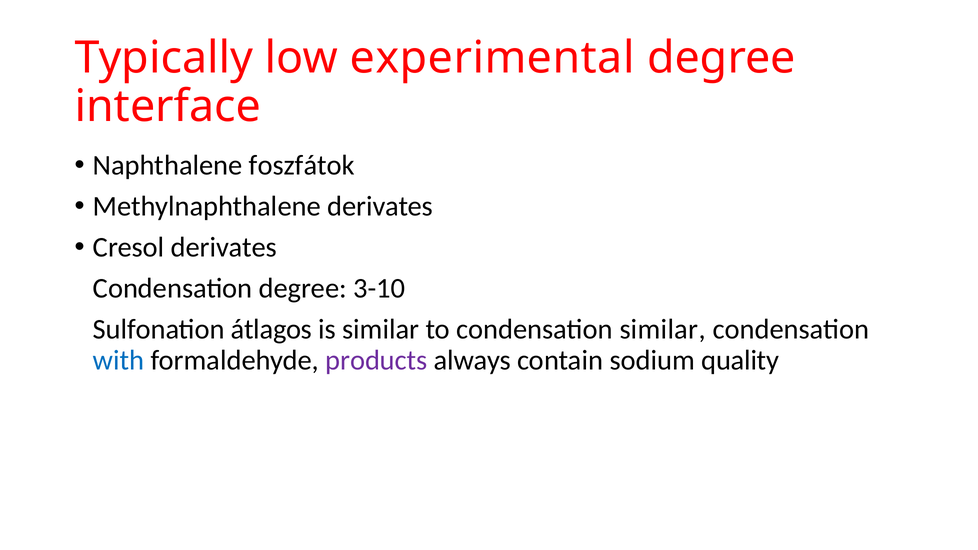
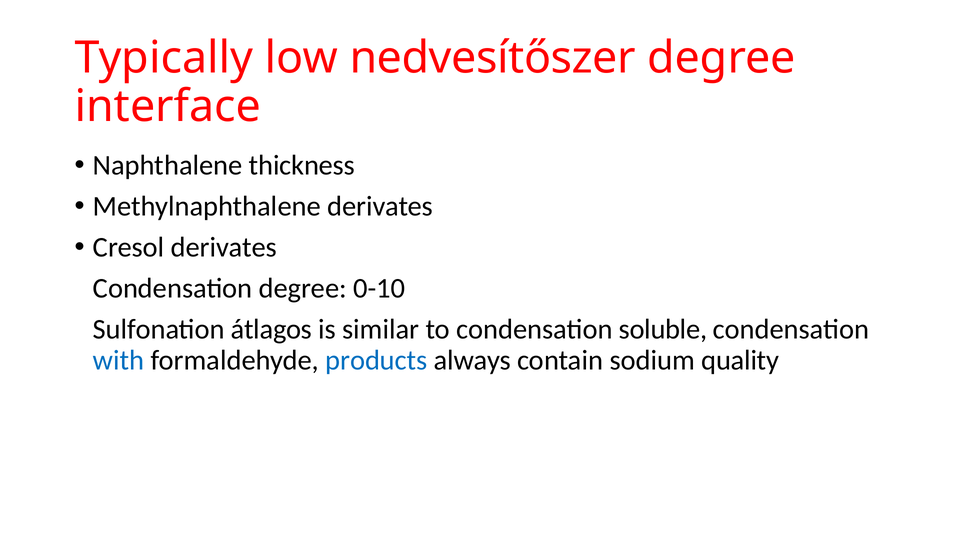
experimental: experimental -> nedvesítőszer (493, 58)
foszfátok: foszfátok -> thickness (302, 165)
3-10: 3-10 -> 0-10 (379, 288)
condensation similar: similar -> soluble (663, 329)
products colour: purple -> blue (376, 360)
